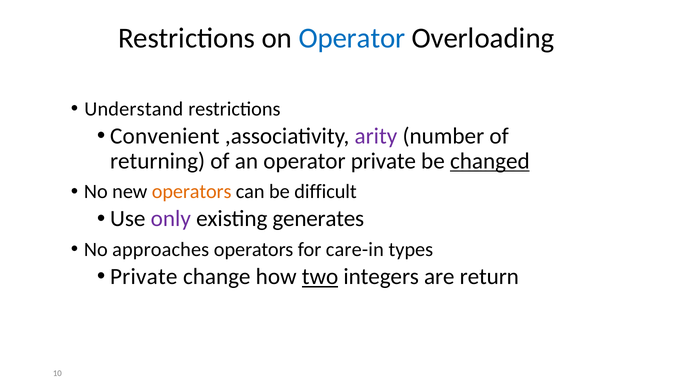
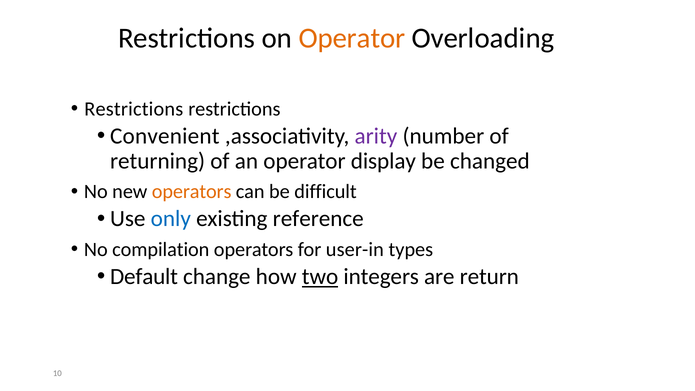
Operator colour: blue -> orange (352, 38)
Understand: Understand -> Restrictions (134, 109)
operator private: private -> display (383, 161)
changed underline: present -> none (490, 161)
only colour: purple -> blue (171, 219)
generates: generates -> reference (318, 219)
approaches: approaches -> compilation (161, 249)
care-in: care-in -> user-in (355, 249)
Private: Private -> Default (144, 277)
